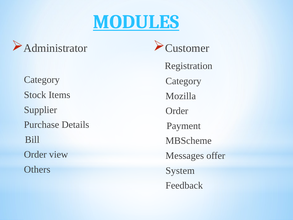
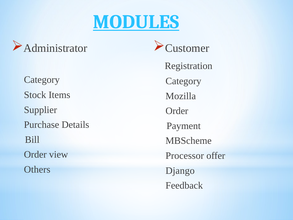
Messages: Messages -> Processor (185, 156)
System: System -> Django (180, 170)
